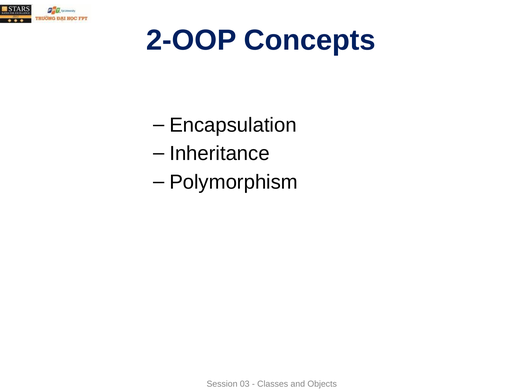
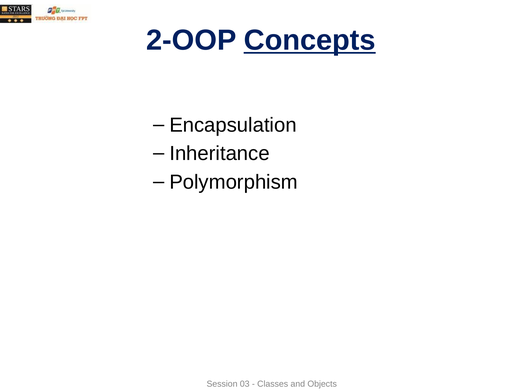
Concepts underline: none -> present (310, 40)
